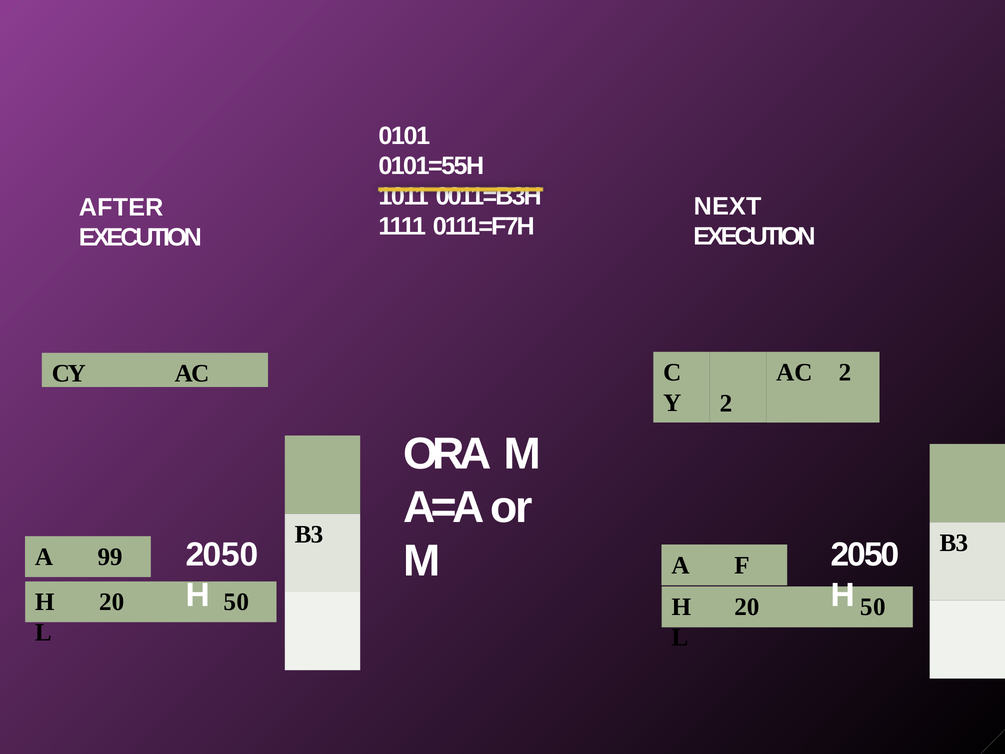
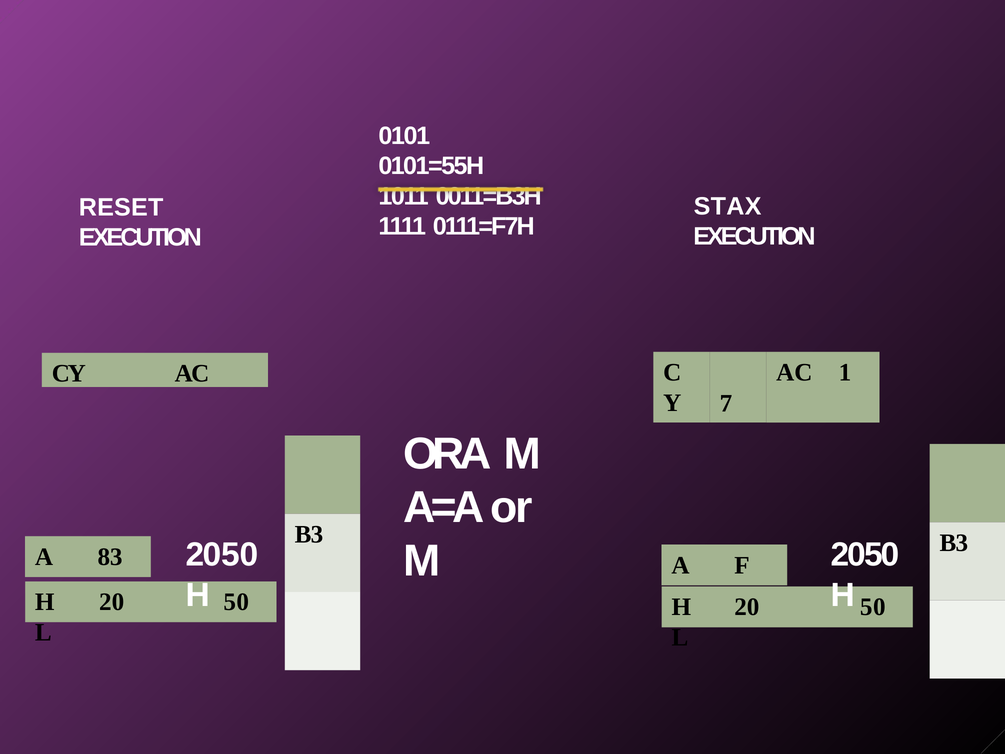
NEXT: NEXT -> STAX (728, 206)
AFTER: AFTER -> RESET (121, 207)
AC 2: 2 -> 1 (845, 372)
2: 2 -> 7 (726, 403)
99: 99 -> 83 (110, 557)
